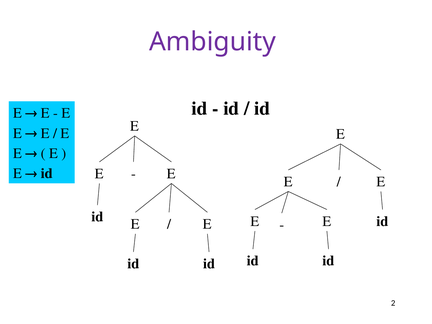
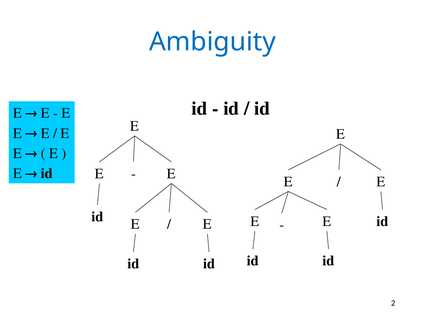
Ambiguity colour: purple -> blue (212, 42)
